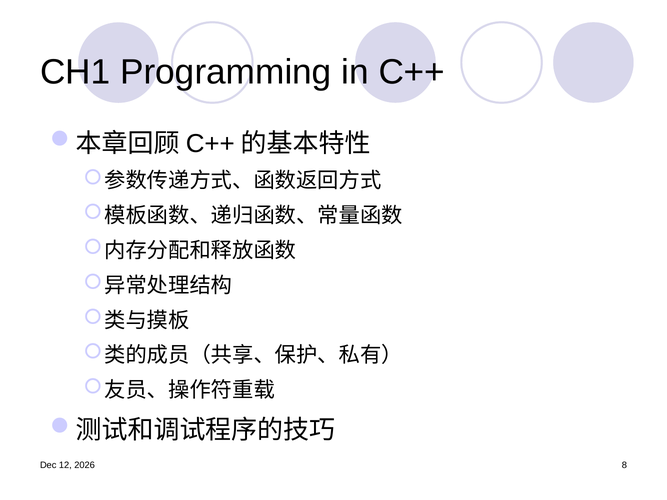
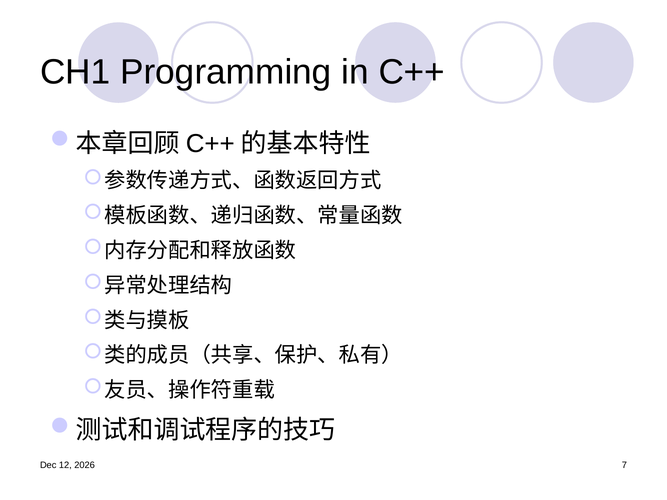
8: 8 -> 7 (624, 465)
